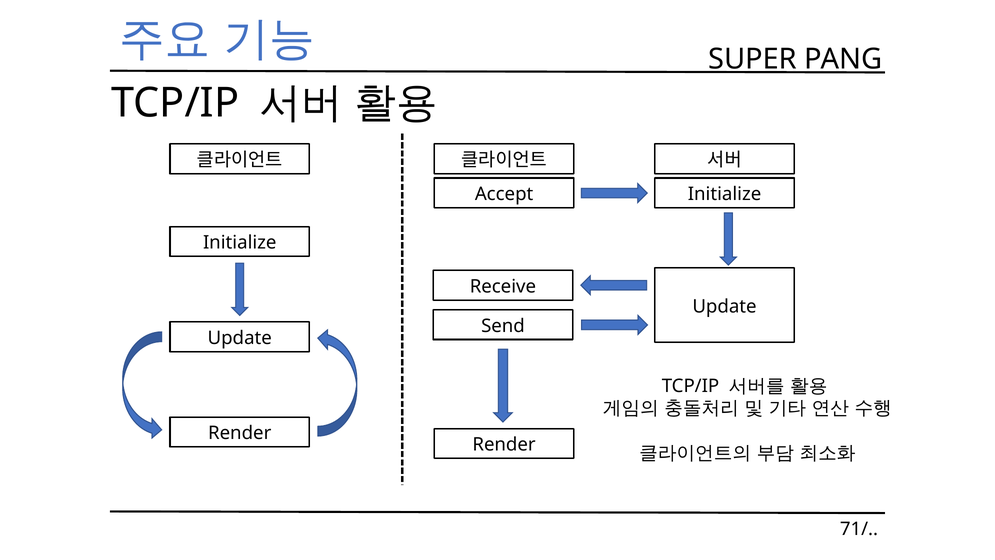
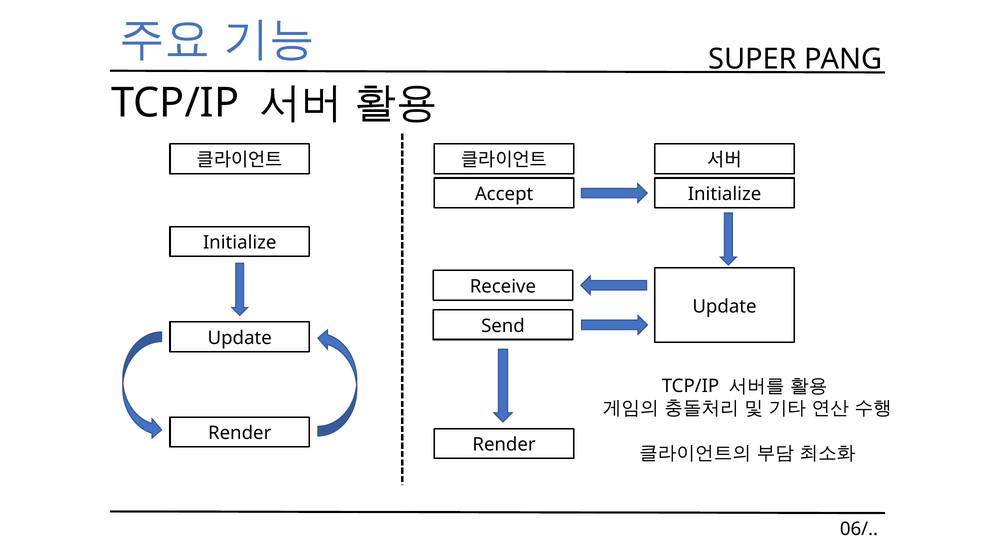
71/: 71/ -> 06/ (859, 529)
